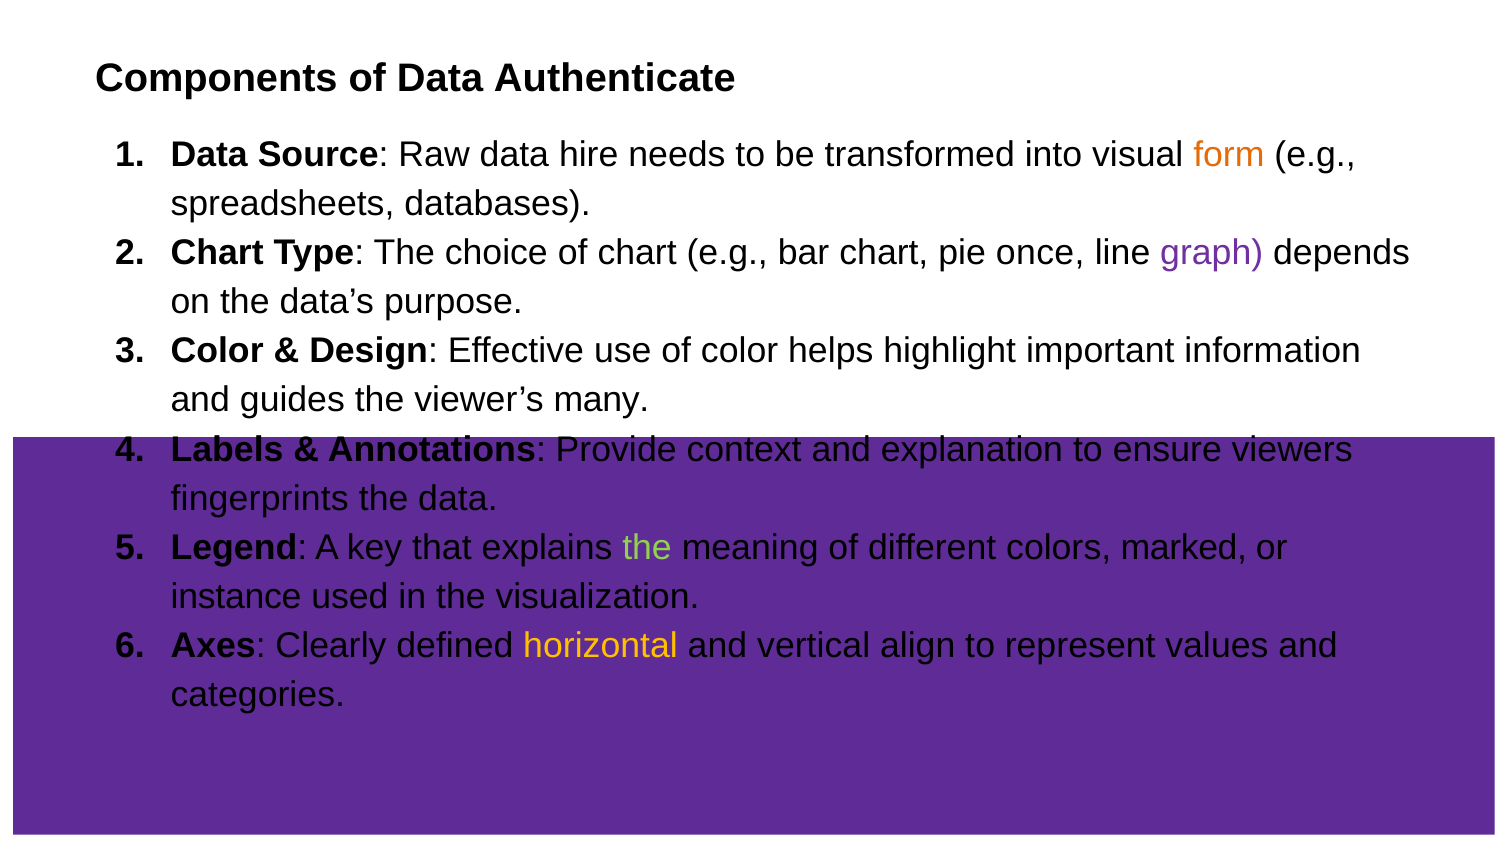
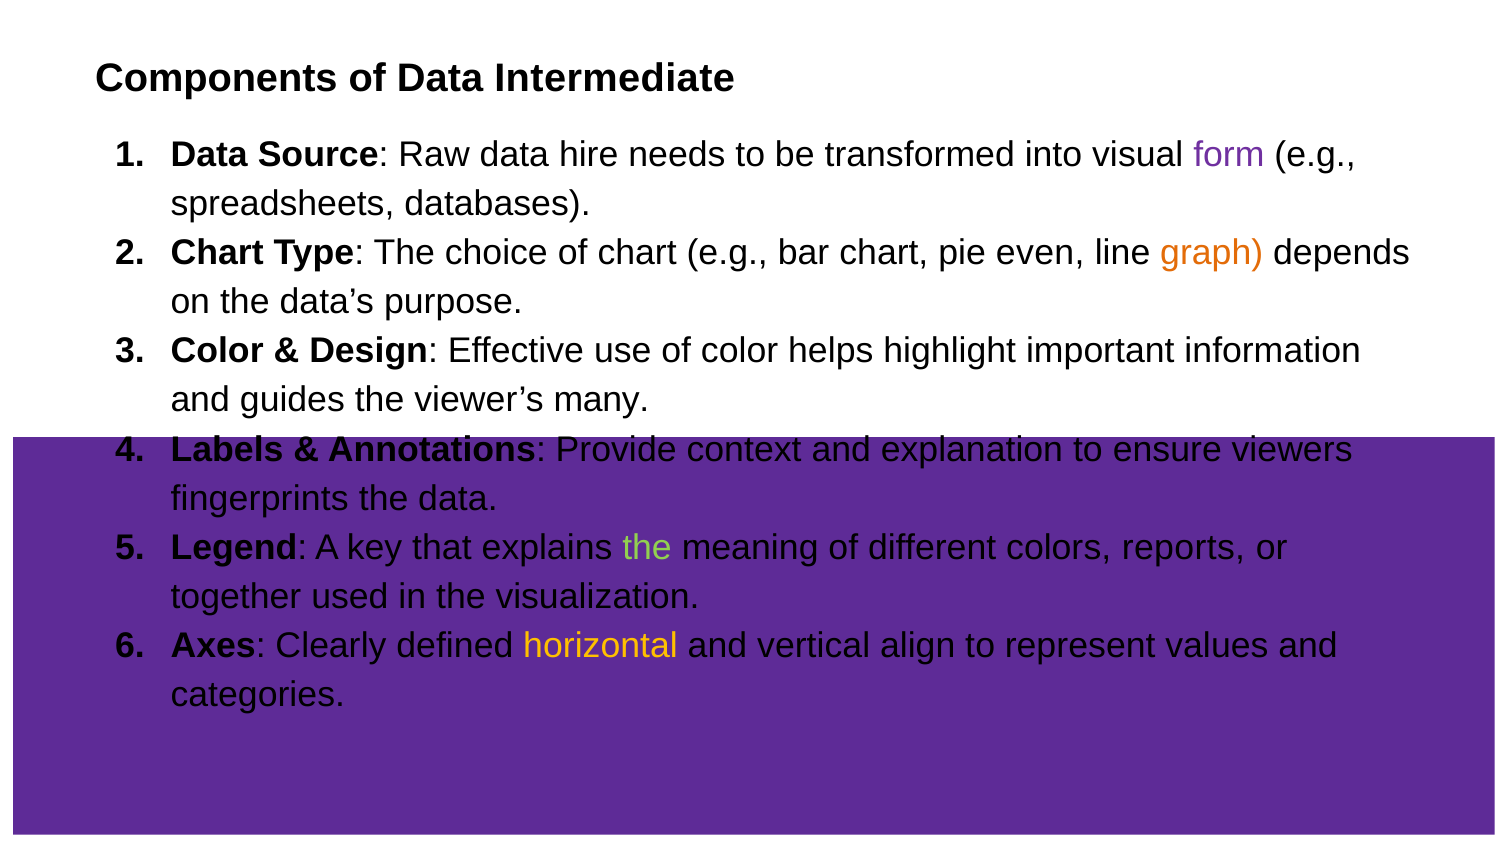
Authenticate: Authenticate -> Intermediate (615, 78)
form colour: orange -> purple (1229, 155)
once: once -> even (1040, 253)
graph colour: purple -> orange (1212, 253)
marked: marked -> reports (1183, 548)
instance: instance -> together (236, 597)
